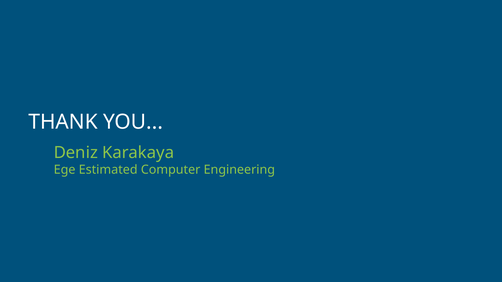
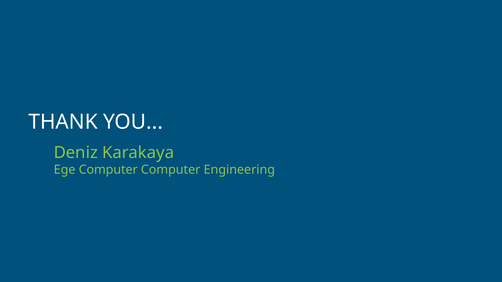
Ege Estimated: Estimated -> Computer (108, 170)
